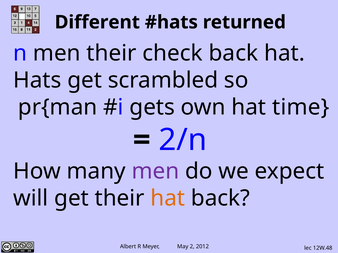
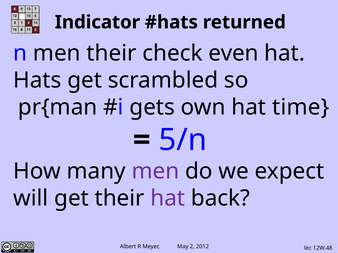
Different: Different -> Indicator (97, 22)
check back: back -> even (234, 53)
2/n: 2/n -> 5/n (183, 140)
hat colour: orange -> purple (168, 199)
